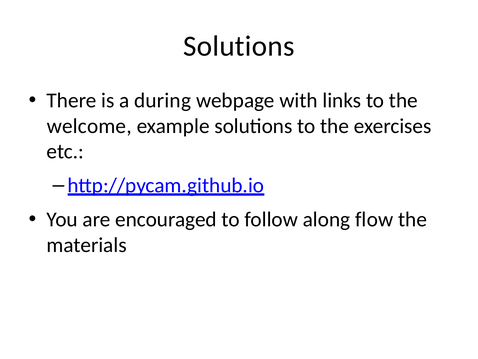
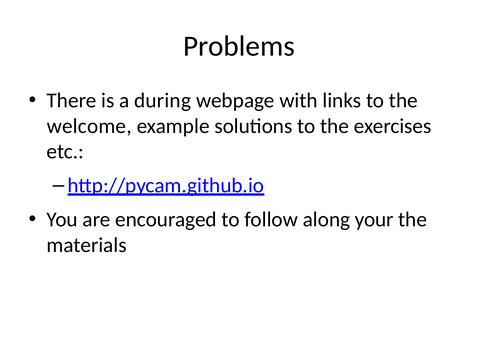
Solutions: Solutions -> Problems (239, 46)
flow: flow -> your (374, 219)
